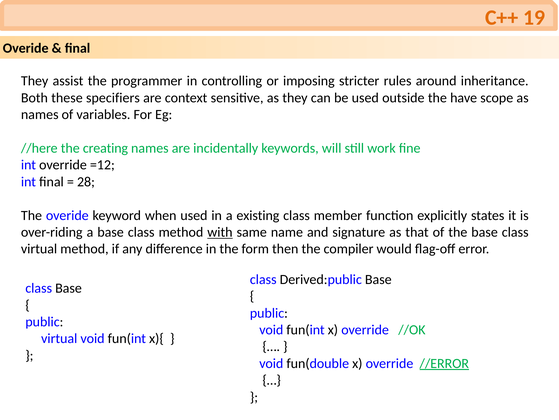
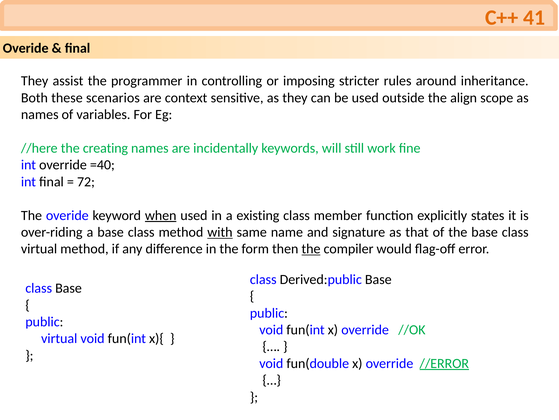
19: 19 -> 41 (534, 17)
specifiers: specifiers -> scenarios (113, 98)
have: have -> align (464, 98)
=12: =12 -> =40 (102, 165)
28: 28 -> 72 (86, 182)
when underline: none -> present (161, 215)
the underline: none -> present (311, 249)
